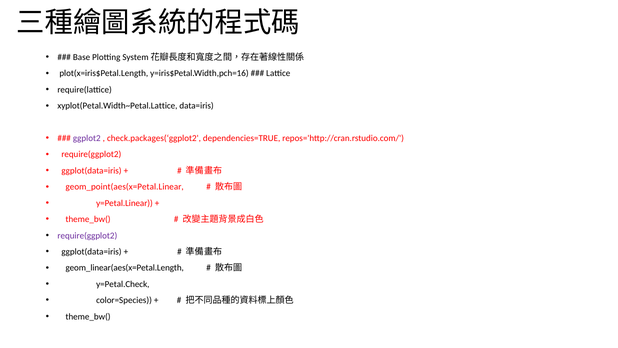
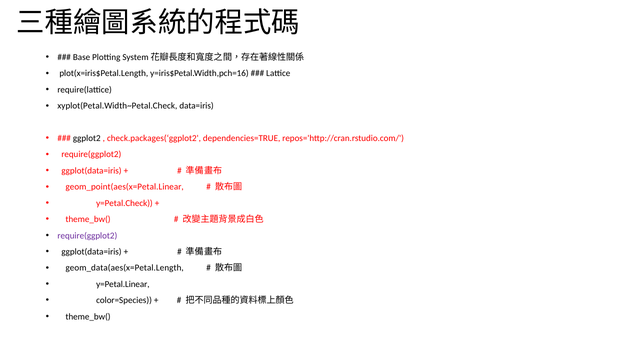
xyplot(Petal.Width~Petal.Lattice: xyplot(Petal.Width~Petal.Lattice -> xyplot(Petal.Width~Petal.Check (117, 106)
ggplot2 colour: purple -> black (87, 138)
y=Petal.Linear: y=Petal.Linear -> y=Petal.Check (124, 203)
geom_linear(aes(x=Petal.Length: geom_linear(aes(x=Petal.Length -> geom_data(aes(x=Petal.Length (125, 268)
y=Petal.Check: y=Petal.Check -> y=Petal.Linear (123, 284)
